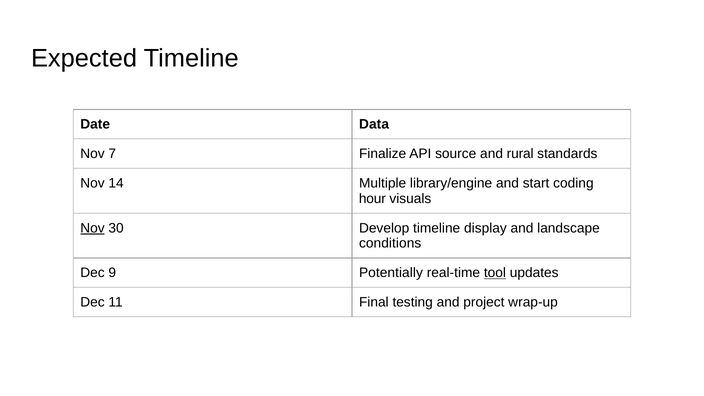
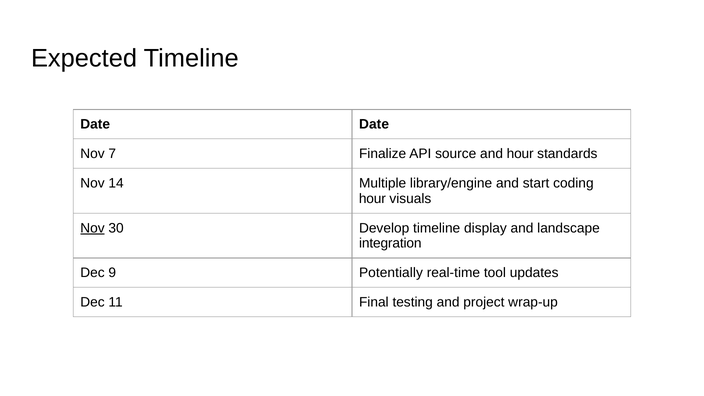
Date Data: Data -> Date (374, 124)
and rural: rural -> hour (520, 154)
conditions: conditions -> integration (390, 243)
tool underline: present -> none (495, 273)
